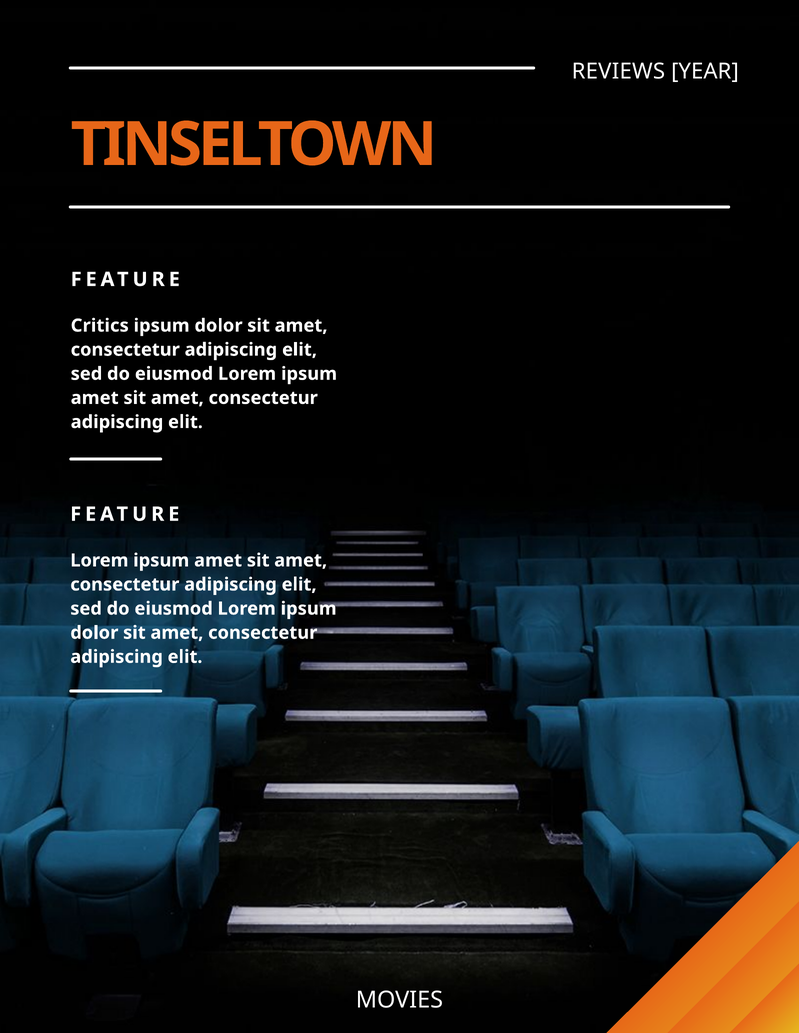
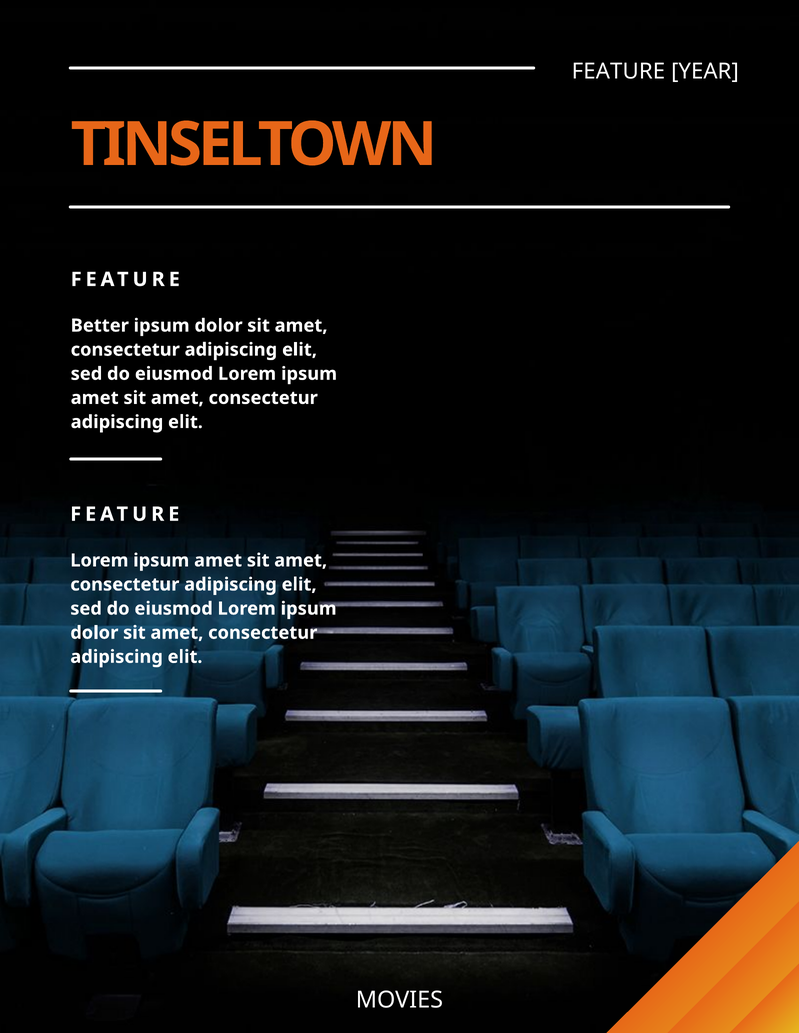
REVIEWS: REVIEWS -> FEATURE (618, 72)
Critics: Critics -> Better (100, 326)
